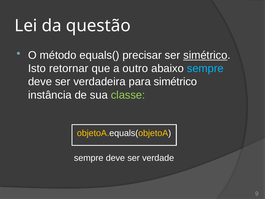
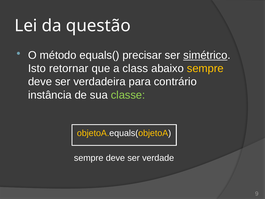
outro: outro -> class (135, 68)
sempre colour: light blue -> yellow (205, 68)
para simétrico: simétrico -> contrário (175, 82)
